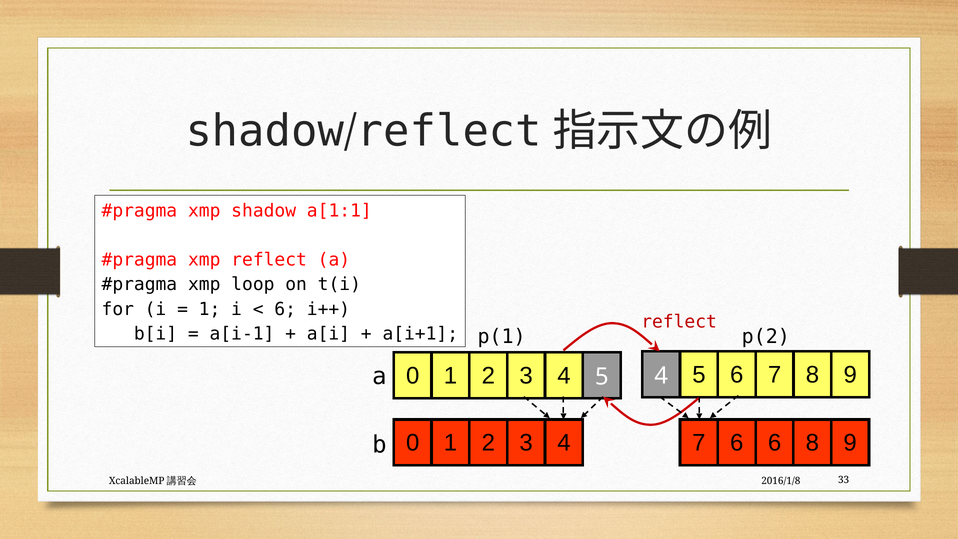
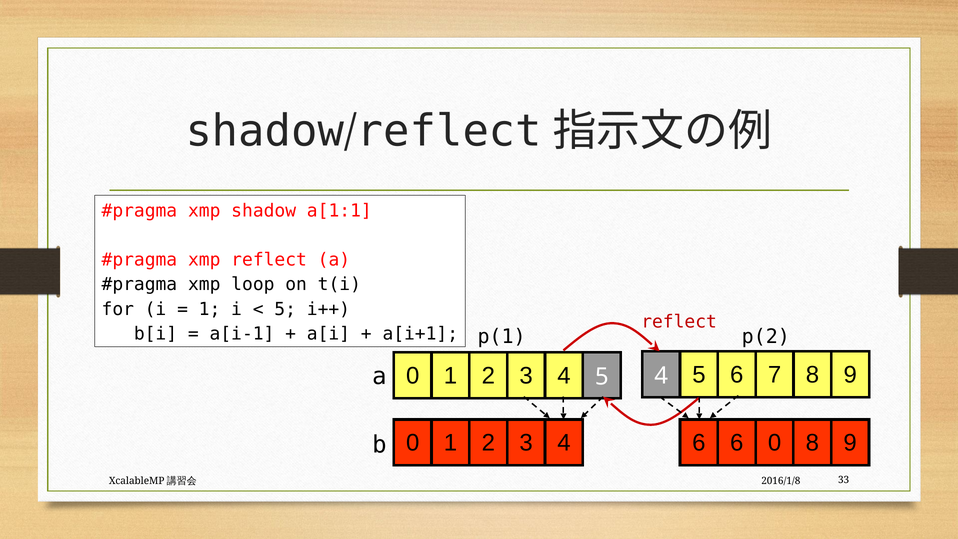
6: 6 -> 5 (285, 309)
4 7: 7 -> 6 (699, 443)
6 6: 6 -> 0 (775, 443)
